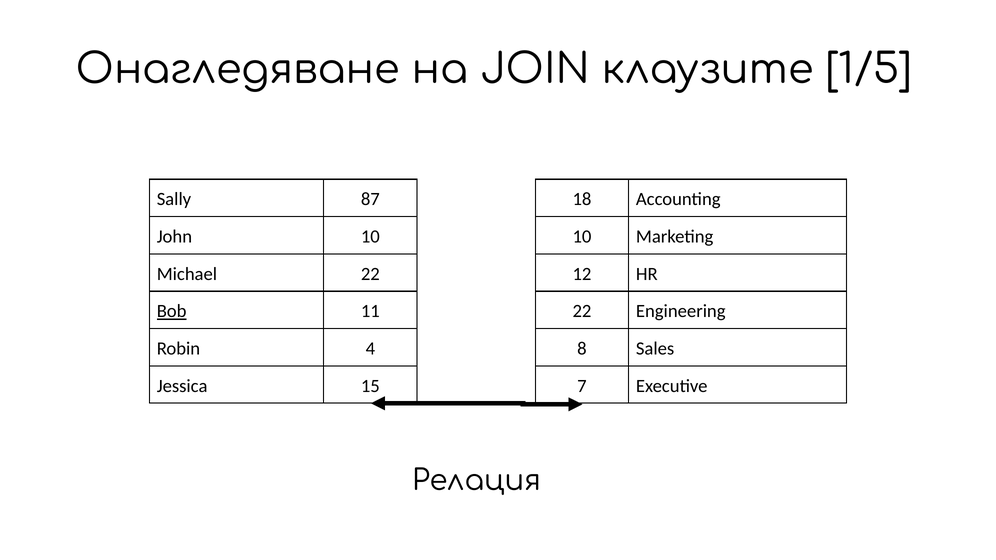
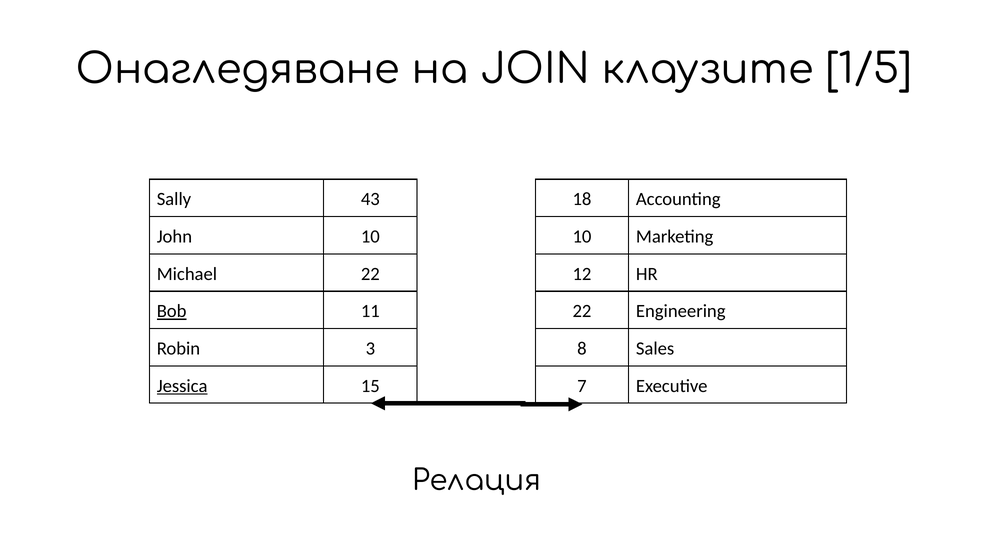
87: 87 -> 43 (370, 199)
4: 4 -> 3 (370, 349)
Jessica underline: none -> present (182, 386)
